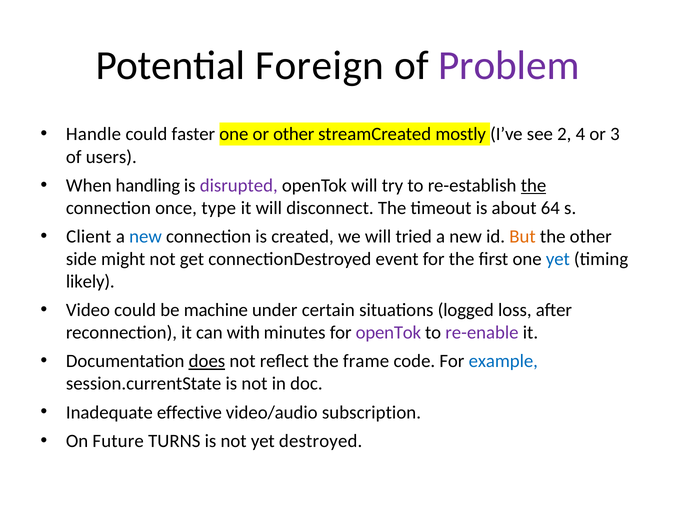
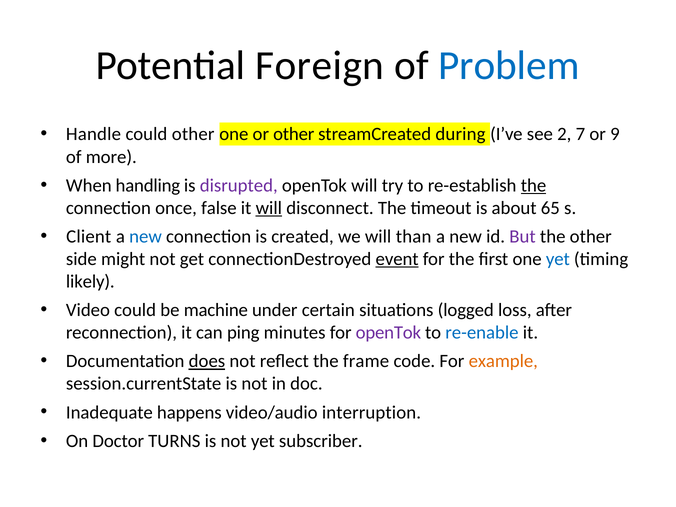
Problem colour: purple -> blue (509, 65)
could faster: faster -> other (193, 134)
mostly: mostly -> during (460, 134)
4: 4 -> 7 (580, 134)
3: 3 -> 9 (615, 134)
users: users -> more (111, 157)
type: type -> false (219, 208)
will underline: none -> present (269, 208)
64: 64 -> 65 (550, 208)
tried: tried -> than (414, 236)
But colour: orange -> purple (523, 236)
event underline: none -> present (397, 259)
with: with -> ping (243, 333)
re-enable colour: purple -> blue (482, 333)
example colour: blue -> orange (503, 361)
effective: effective -> happens (189, 412)
subscription: subscription -> interruption (371, 412)
Future: Future -> Doctor (118, 441)
destroyed: destroyed -> subscriber (321, 441)
